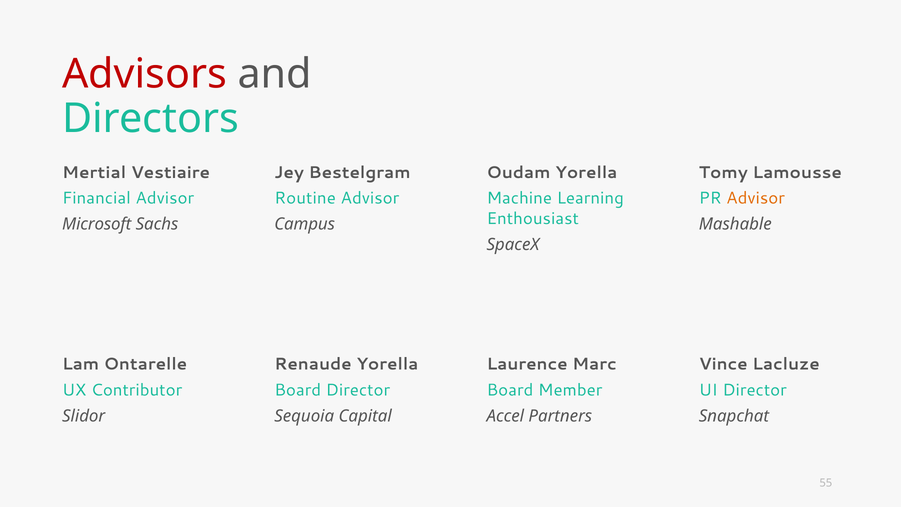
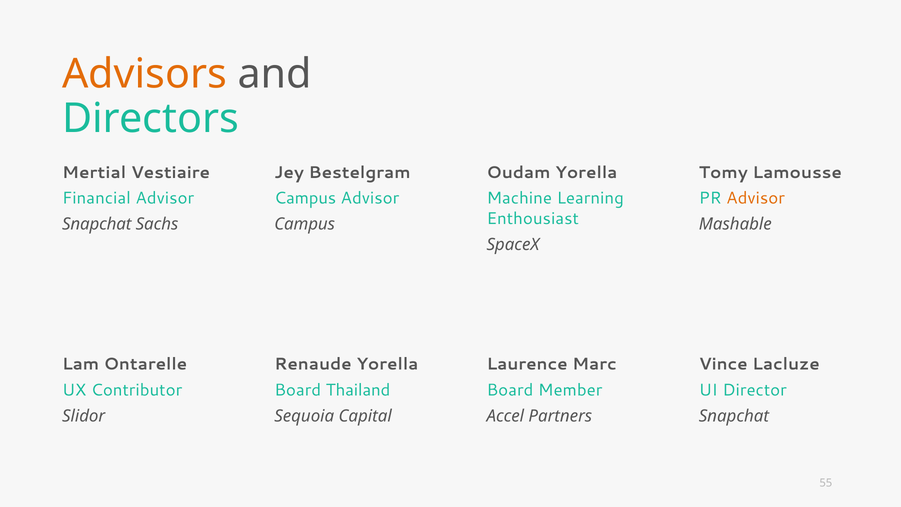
Advisors colour: red -> orange (145, 74)
Routine: Routine -> Campus (305, 198)
Microsoft: Microsoft -> Snapchat (97, 224)
Board Director: Director -> Thailand (358, 390)
